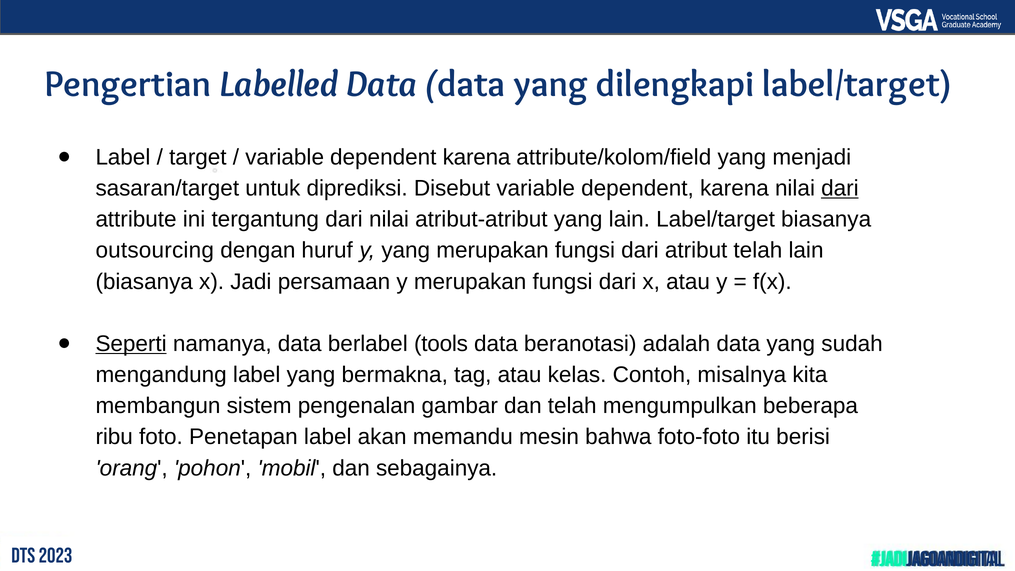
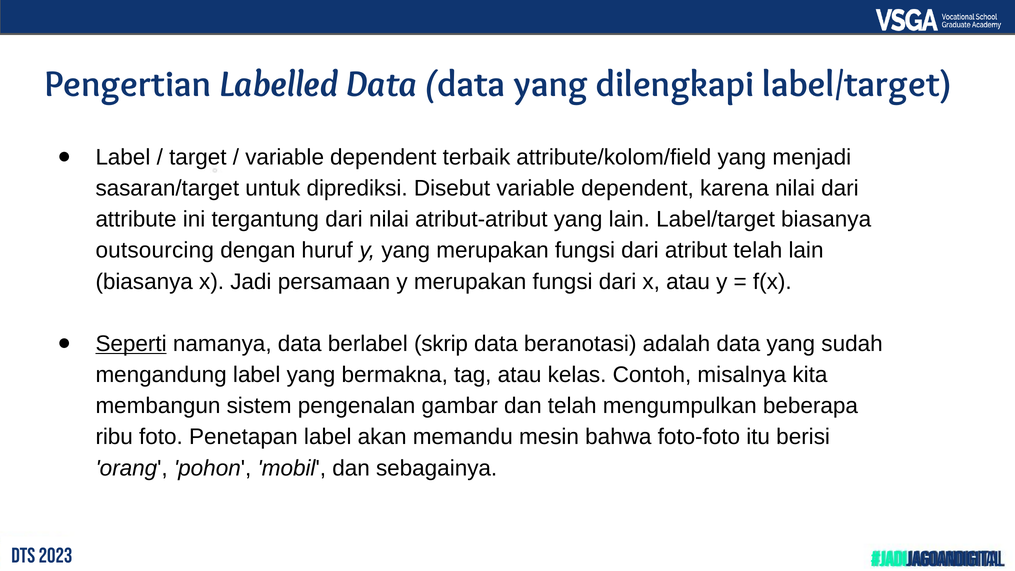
karena: karena -> terbaik (476, 157)
dari underline: present -> none (840, 188)
tools: tools -> skrip (441, 344)
